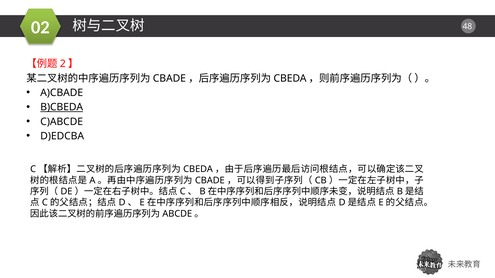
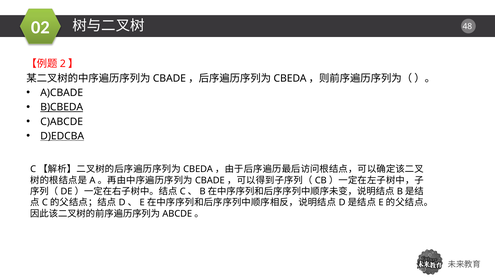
D)EDCBA underline: none -> present (62, 136)
